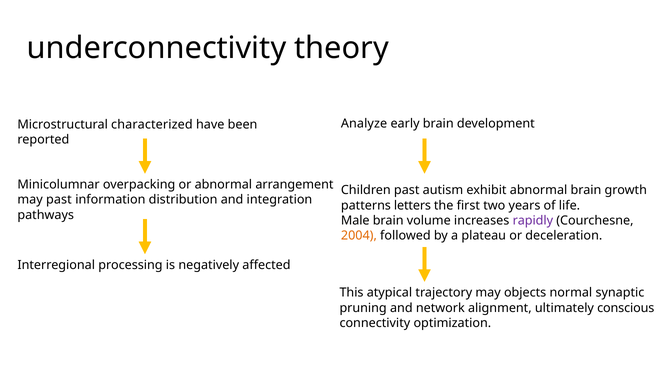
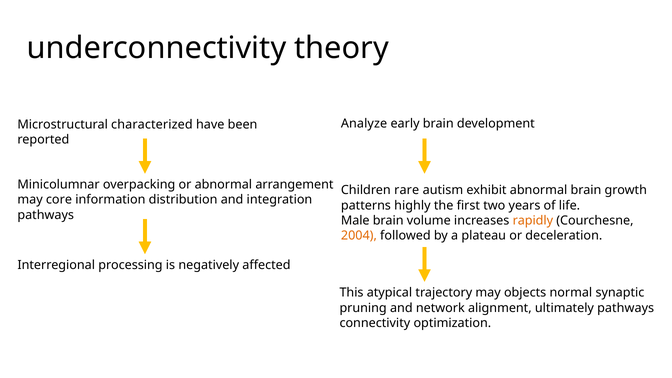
Children past: past -> rare (407, 190)
may past: past -> core (59, 200)
letters: letters -> highly (412, 205)
rapidly colour: purple -> orange (533, 221)
ultimately conscious: conscious -> pathways (626, 308)
